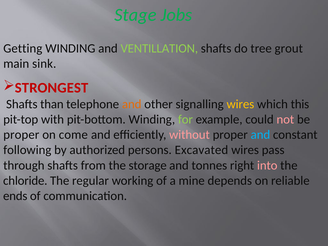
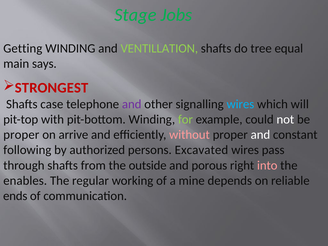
grout: grout -> equal (289, 48)
sink: sink -> says (44, 64)
than: than -> case (52, 104)
and colour: orange -> purple (132, 104)
wires colour: yellow -> light blue (240, 104)
this: this -> will (300, 104)
not colour: pink -> white (285, 119)
come: come -> arrive (73, 135)
and colour: light blue -> white (260, 135)
storage: storage -> outside (148, 165)
tonnes: tonnes -> porous (209, 165)
chloride: chloride -> enables (25, 181)
